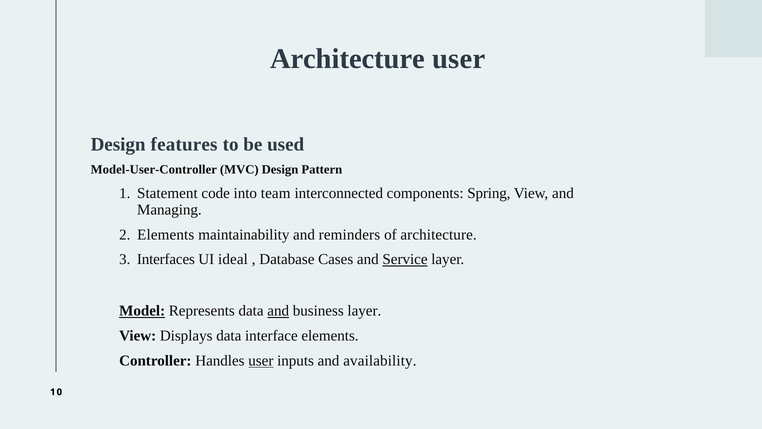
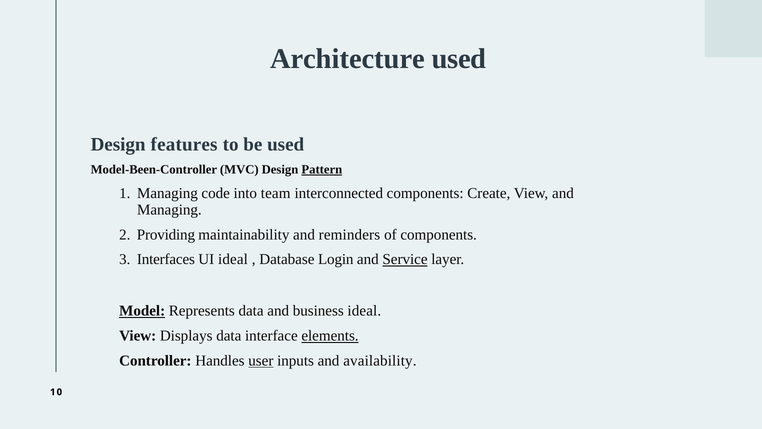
Architecture user: user -> used (459, 59)
Model-User-Controller: Model-User-Controller -> Model-Been-Controller (154, 169)
Pattern underline: none -> present (322, 169)
Statement: Statement -> Managing (167, 193)
Spring: Spring -> Create (489, 193)
Elements: Elements -> Providing (166, 234)
of architecture: architecture -> components (439, 234)
Cases: Cases -> Login (336, 259)
and underline: present -> none (278, 311)
business layer: layer -> ideal (364, 311)
elements underline: none -> present (330, 336)
